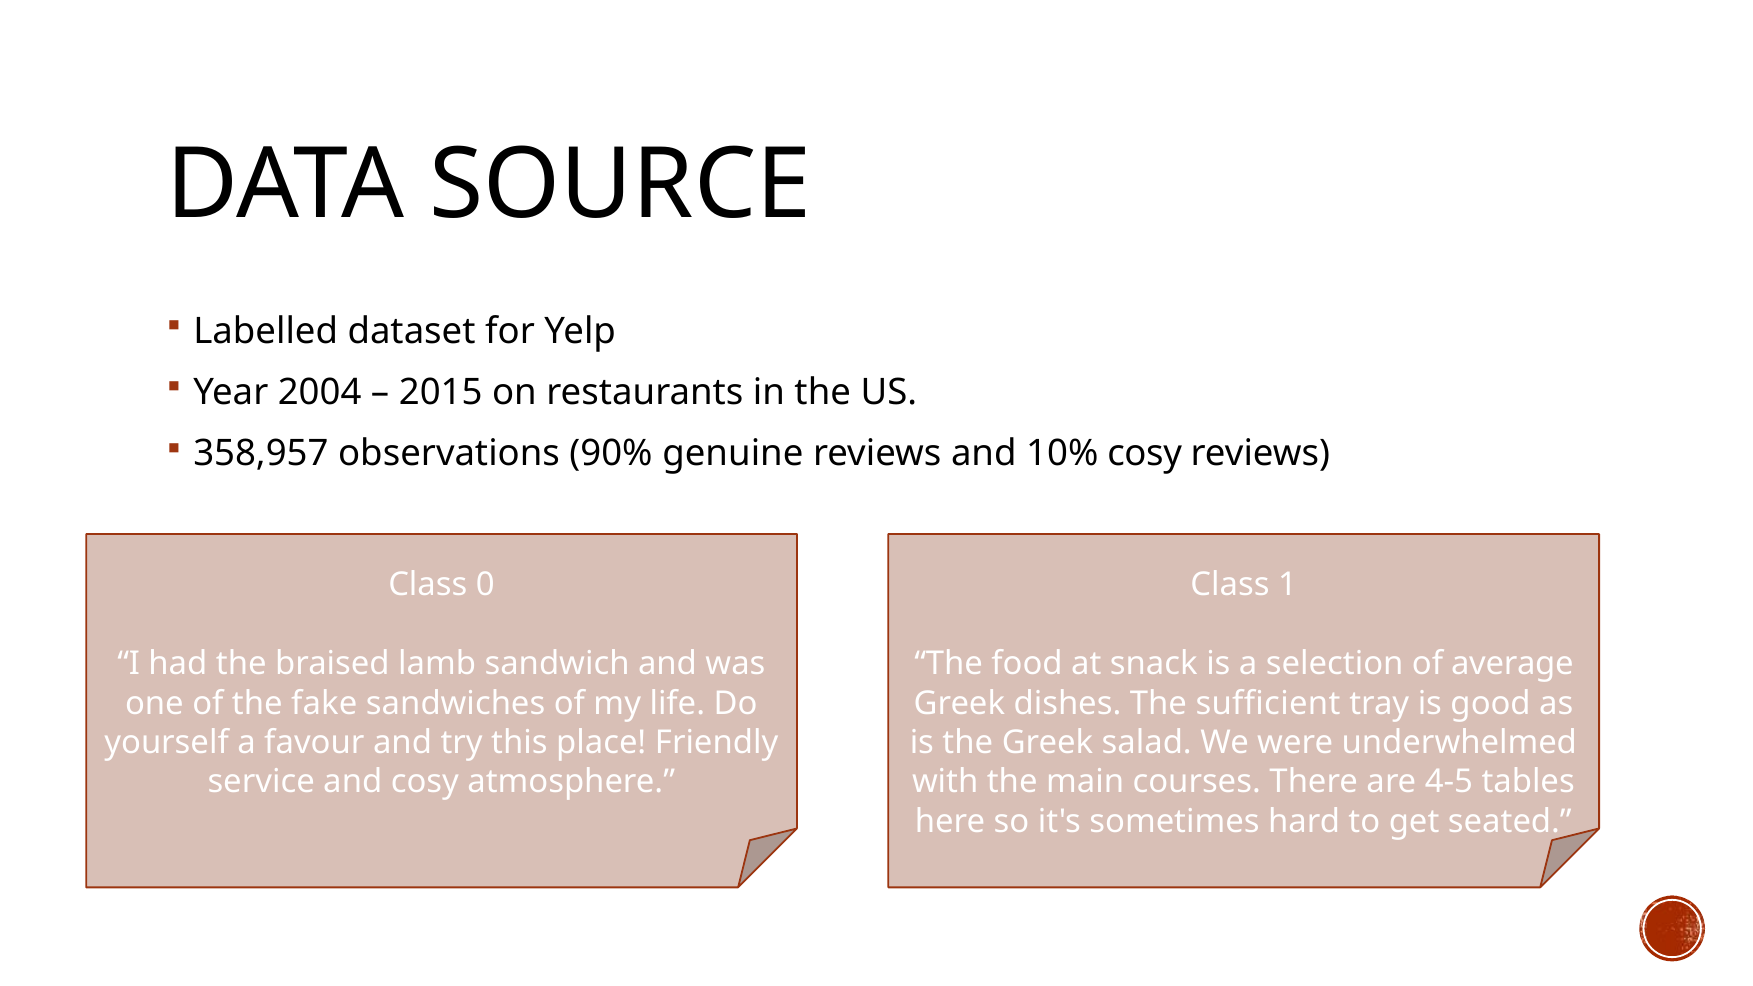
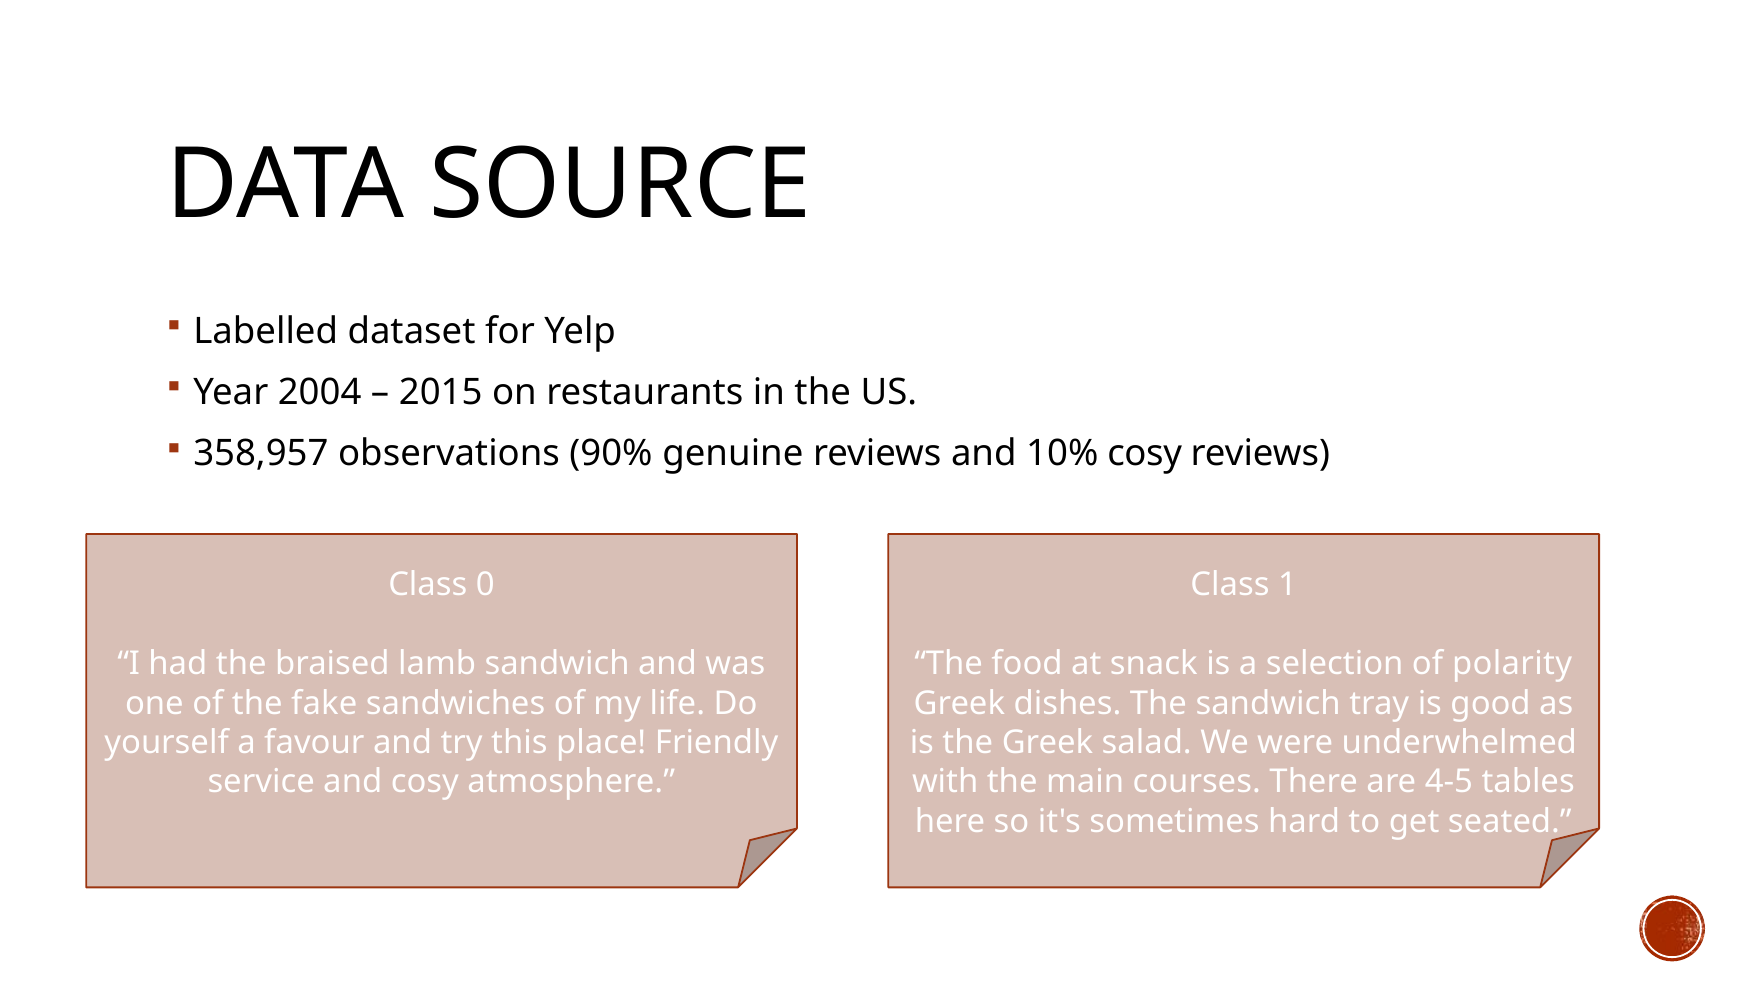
average: average -> polarity (1512, 664)
The sufficient: sufficient -> sandwich (1268, 703)
